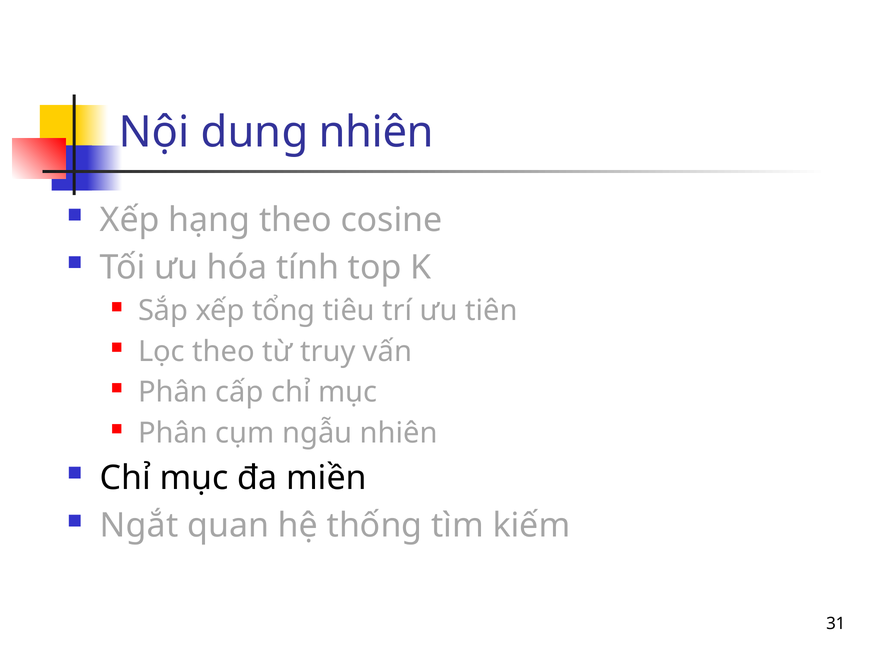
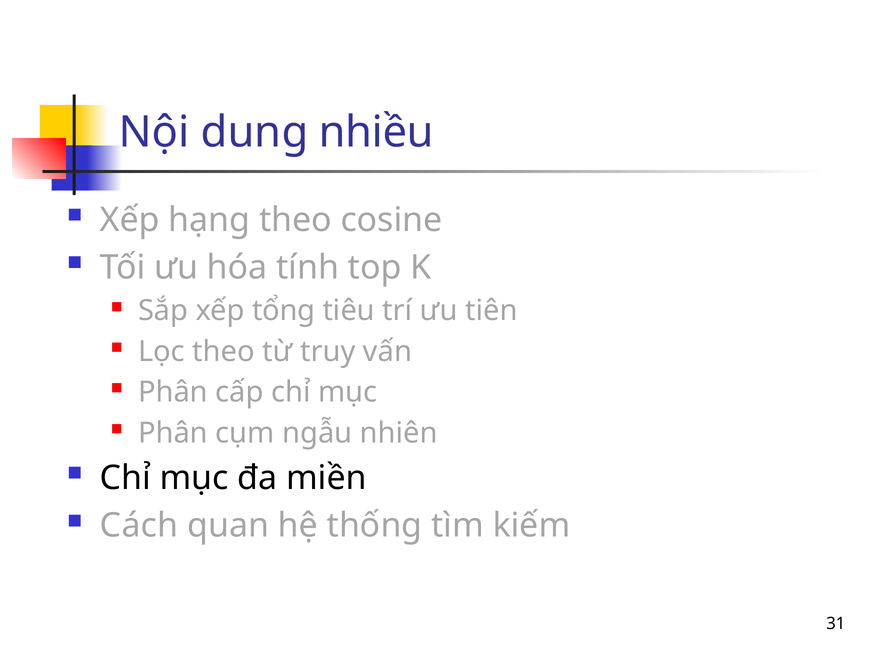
dung nhiên: nhiên -> nhiều (376, 132)
Ngắt: Ngắt -> Cách (139, 525)
